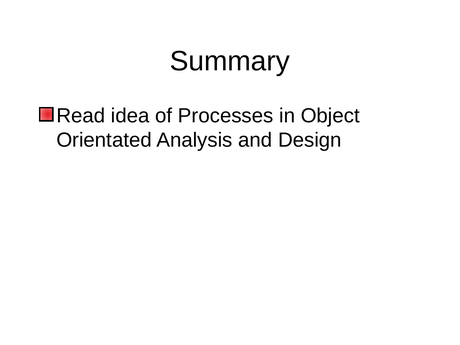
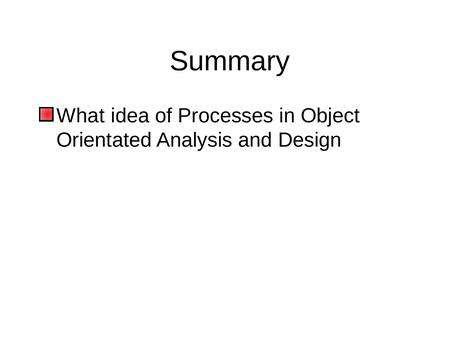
Read: Read -> What (81, 116)
